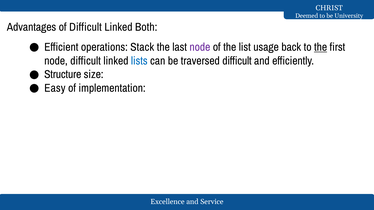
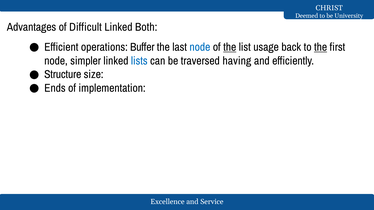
Stack: Stack -> Buffer (142, 47)
node colour: purple -> blue (200, 47)
the underline: none -> present (230, 47)
node difficult: difficult -> simpler (86, 61)
traversed difficult: difficult -> having (237, 61)
Easy: Easy -> Ends (55, 88)
